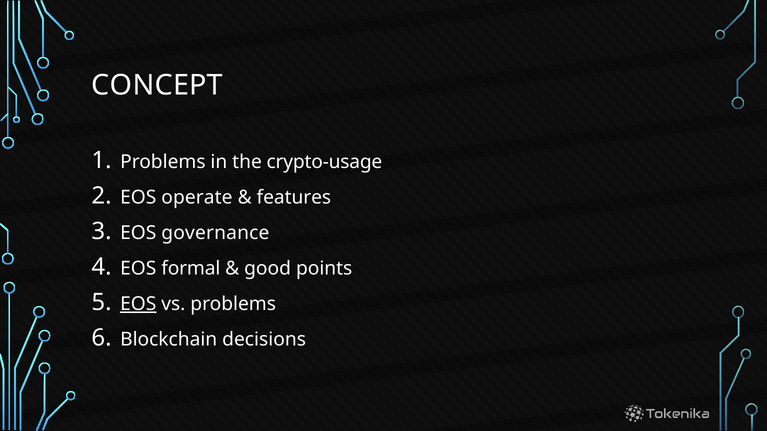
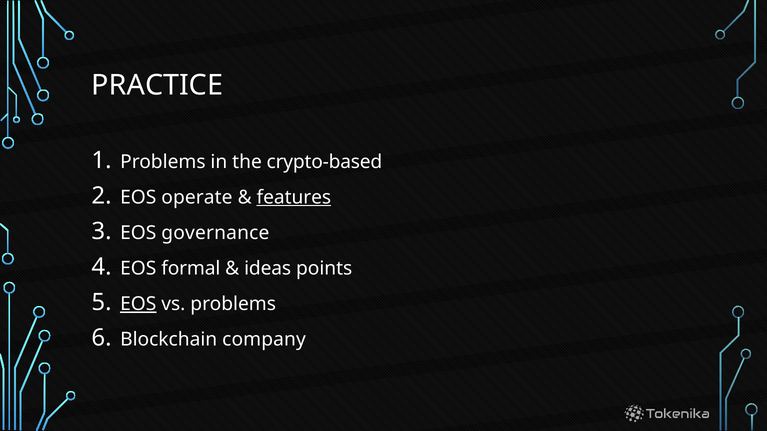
CONCEPT: CONCEPT -> PRACTICE (157, 85)
crypto-usage: crypto-usage -> crypto-based (324, 162)
features underline: none -> present (294, 197)
good: good -> ideas (268, 269)
decisions: decisions -> company (264, 340)
